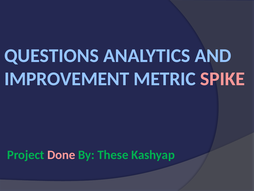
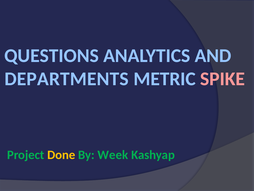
IMPROVEMENT: IMPROVEMENT -> DEPARTMENTS (67, 79)
Done colour: pink -> yellow (61, 155)
These: These -> Week (113, 155)
